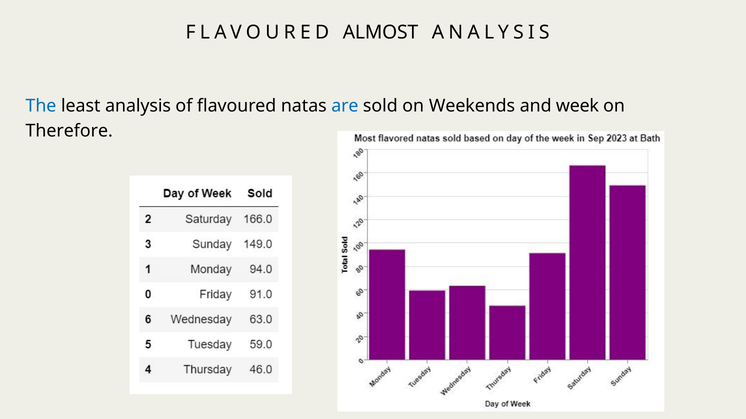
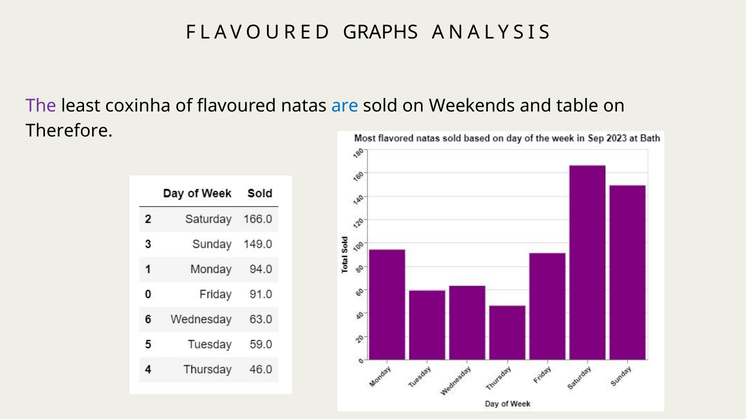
ALMOST: ALMOST -> GRAPHS (380, 32)
The colour: blue -> purple (41, 106)
least analysis: analysis -> coxinha (138, 106)
week: week -> table (577, 106)
